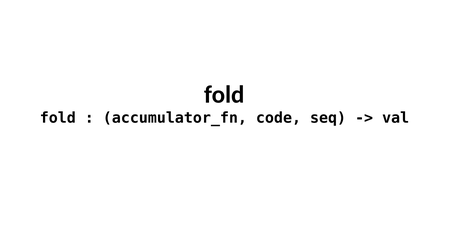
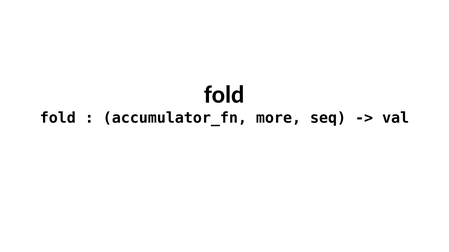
code: code -> more (279, 118)
